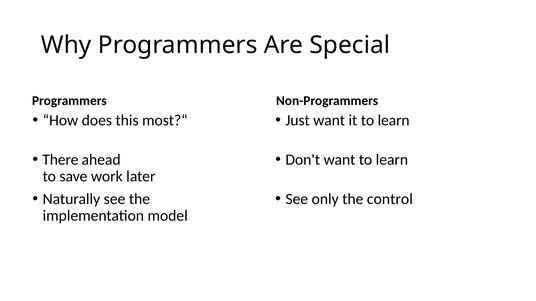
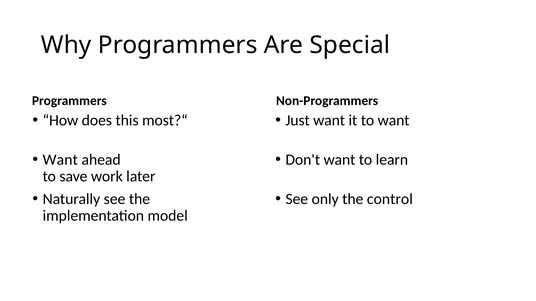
it to learn: learn -> want (394, 121)
There: There -> Want (60, 160)
